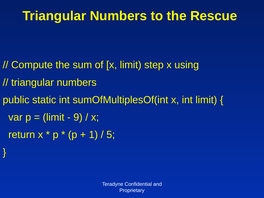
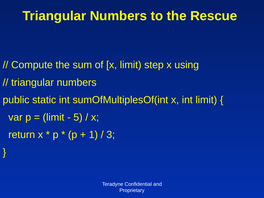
9: 9 -> 5 (78, 117)
5: 5 -> 3 (111, 135)
